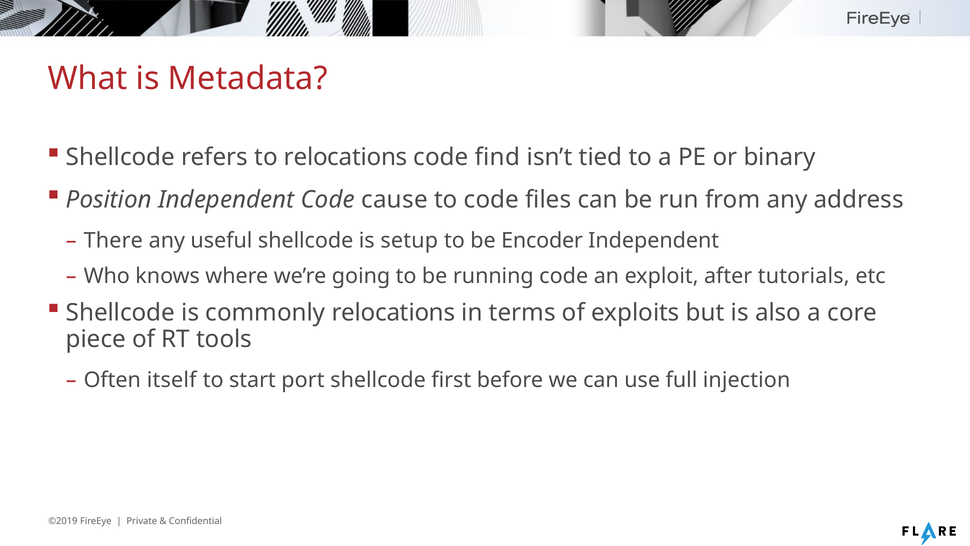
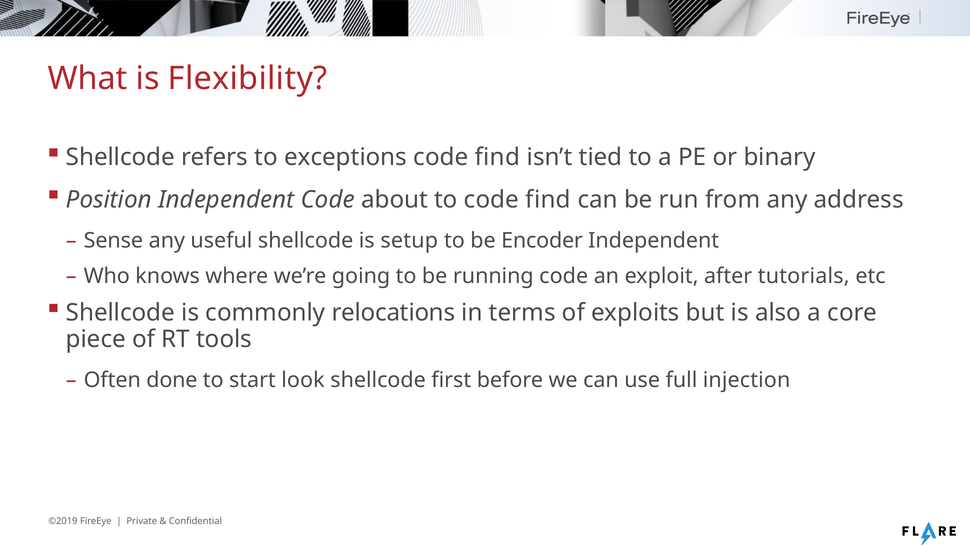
Metadata: Metadata -> Flexibility (248, 79)
to relocations: relocations -> exceptions (346, 157)
cause: cause -> about (395, 200)
to code files: files -> find (548, 200)
There: There -> Sense (113, 241)
itself: itself -> done (172, 380)
port: port -> look (303, 380)
